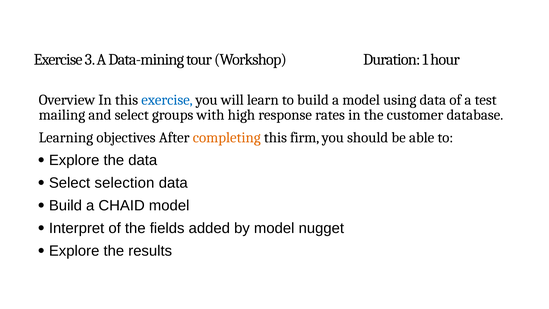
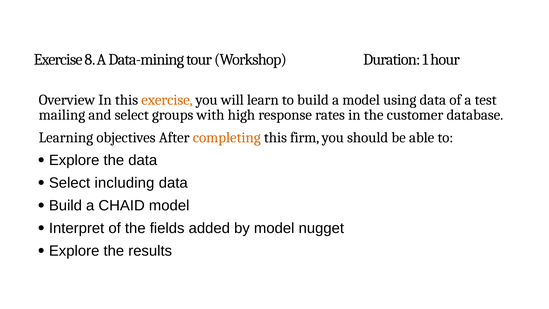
3: 3 -> 8 (90, 59)
exercise colour: blue -> orange (167, 100)
selection: selection -> including (124, 183)
